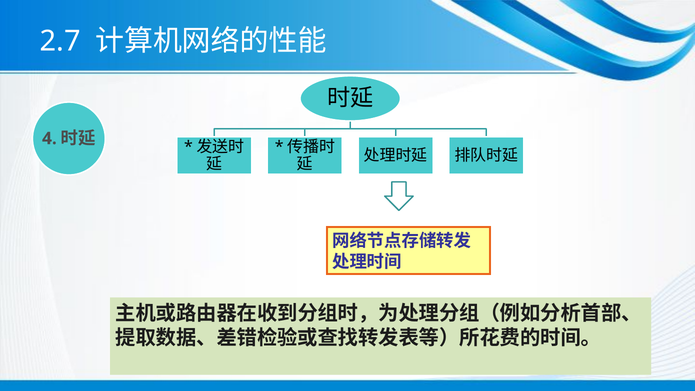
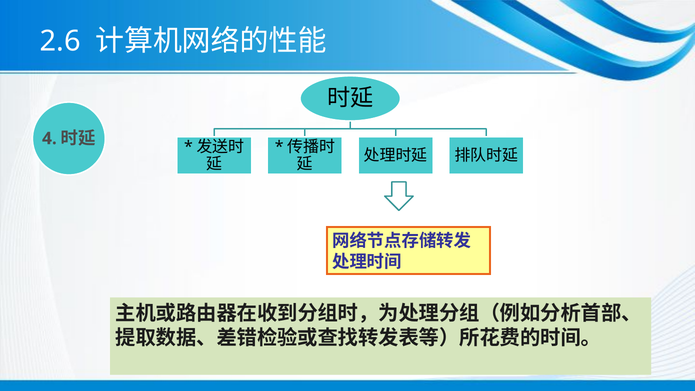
2.7: 2.7 -> 2.6 (60, 41)
